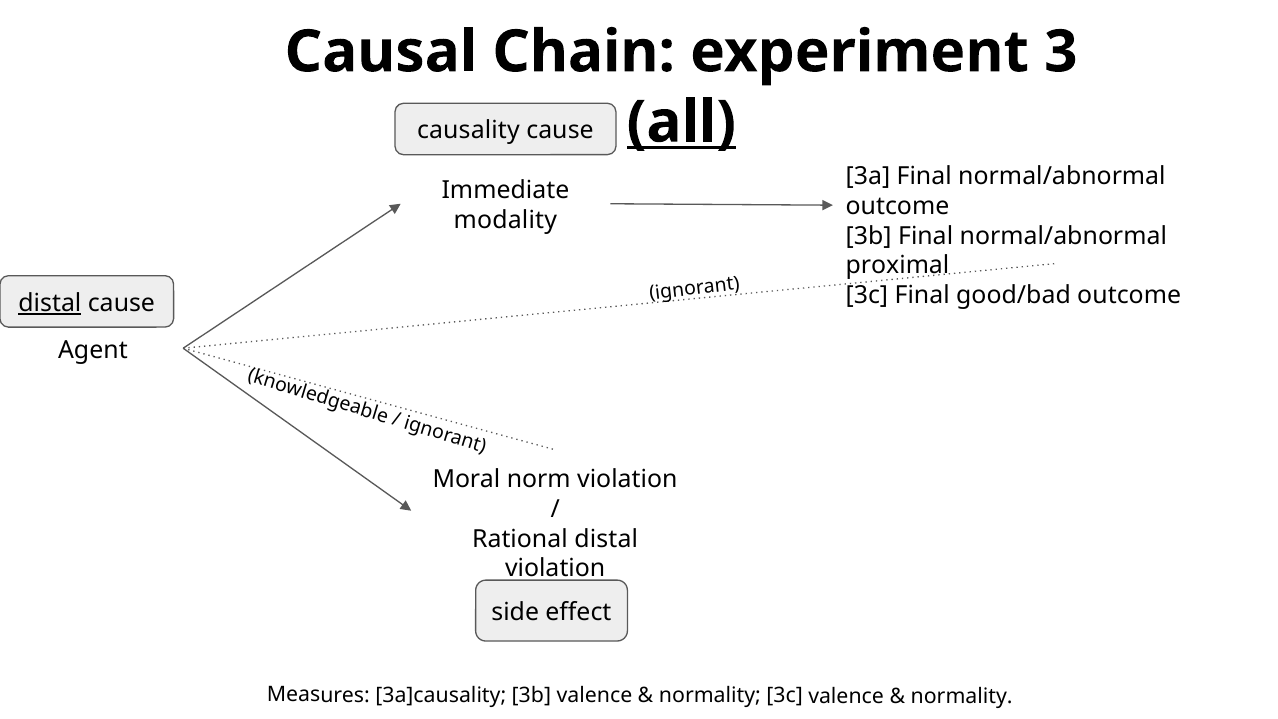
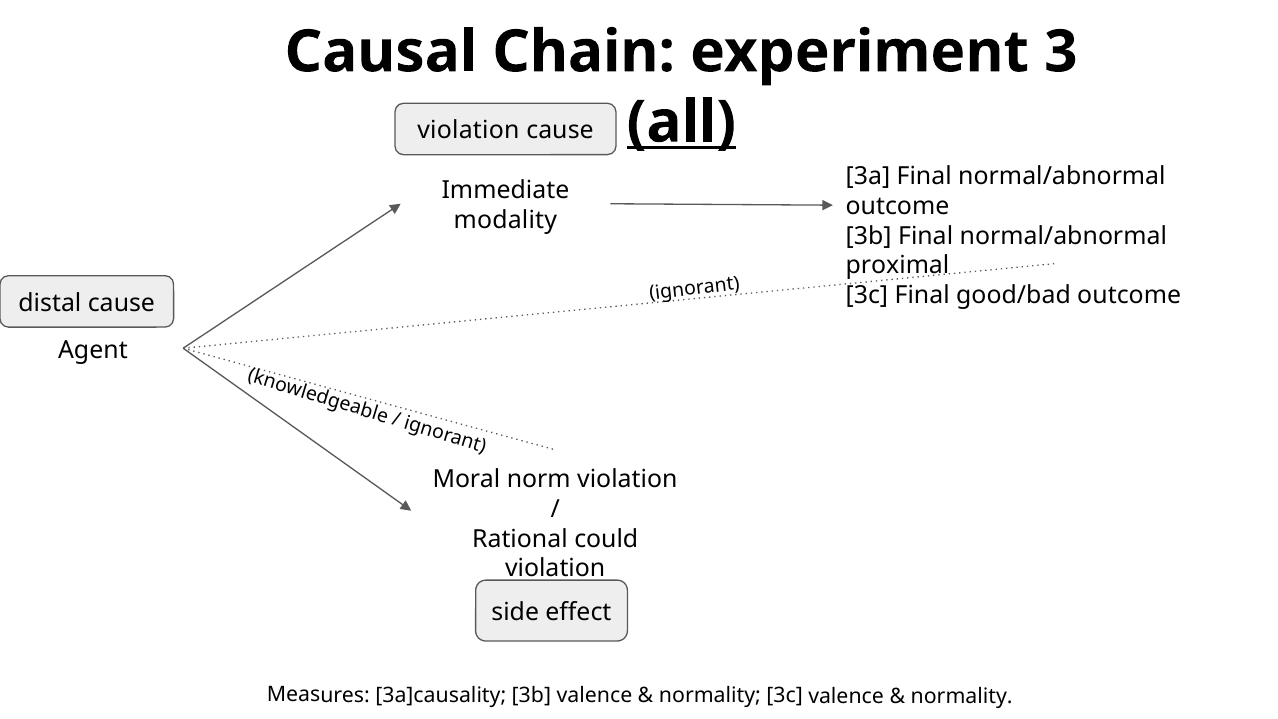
causality: causality -> violation (468, 131)
distal underline: present -> none (50, 303)
Rational distal: distal -> could (606, 539)
